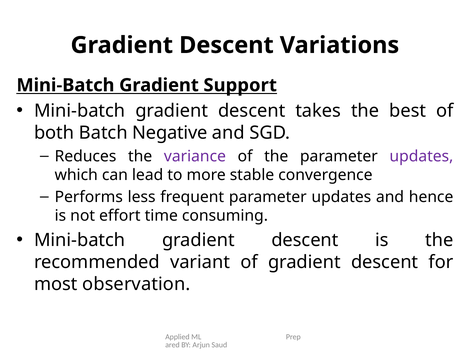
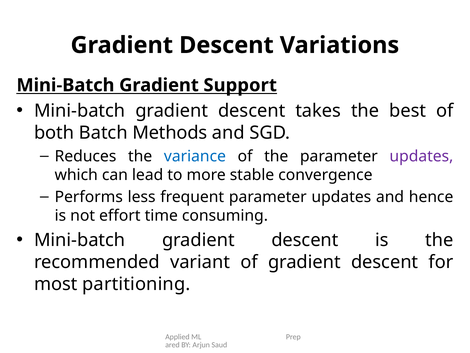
Negative: Negative -> Methods (170, 133)
variance colour: purple -> blue (195, 156)
observation: observation -> partitioning (136, 284)
